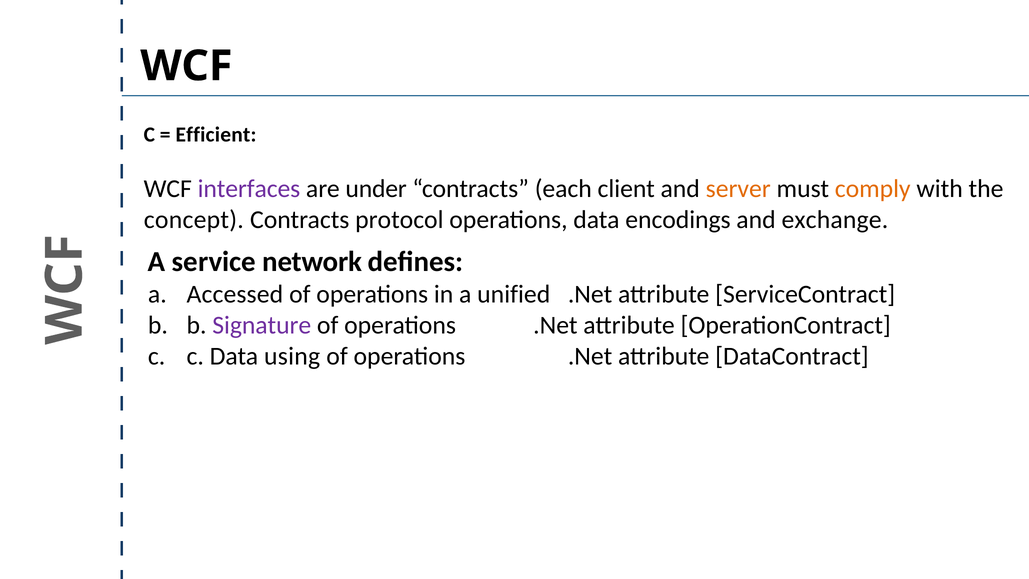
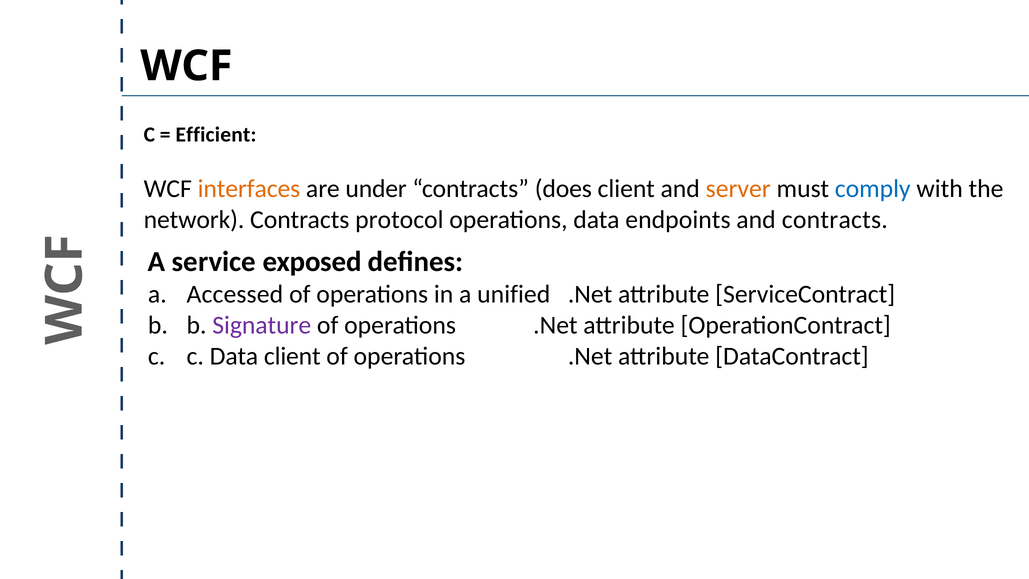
interfaces colour: purple -> orange (249, 189)
each: each -> does (563, 189)
comply colour: orange -> blue (873, 189)
concept: concept -> network (194, 220)
encodings: encodings -> endpoints (678, 220)
and exchange: exchange -> contracts (835, 220)
network: network -> exposed (312, 262)
Data using: using -> client (292, 356)
